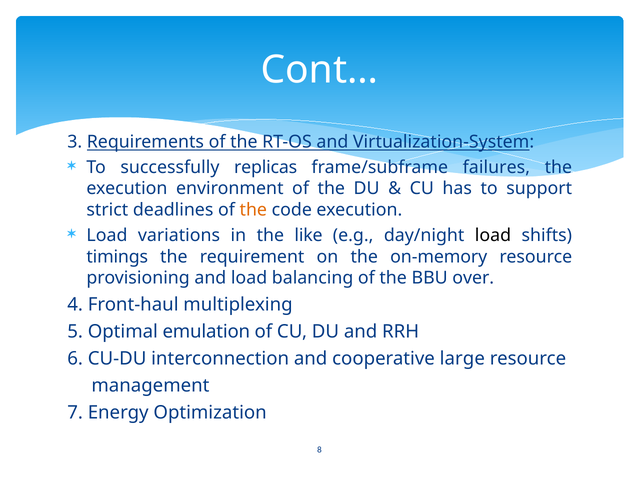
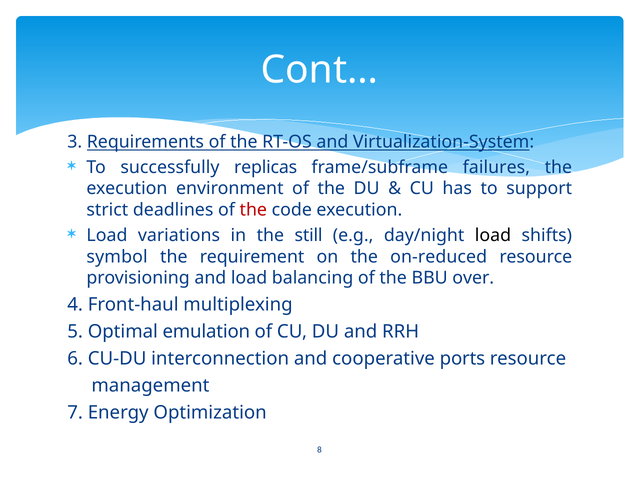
the colour: orange -> red (253, 210)
like: like -> still (309, 236)
timings: timings -> symbol (117, 257)
on-memory: on-memory -> on-reduced (439, 257)
large: large -> ports (462, 359)
